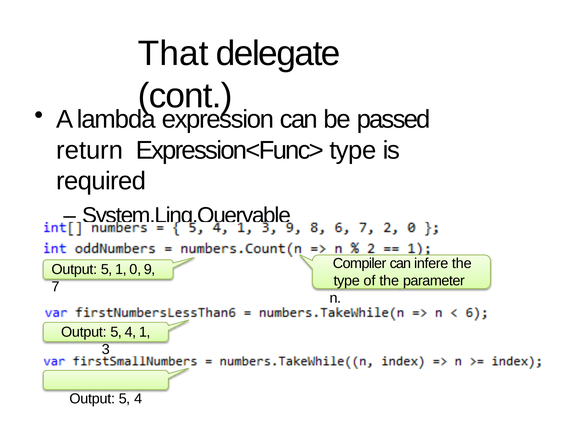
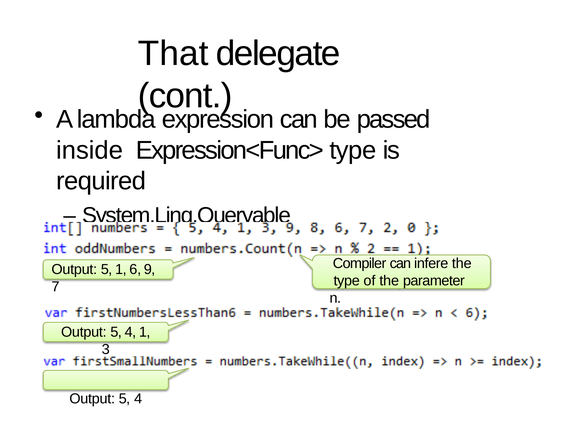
return: return -> inside (90, 150)
0: 0 -> 6 (135, 269)
